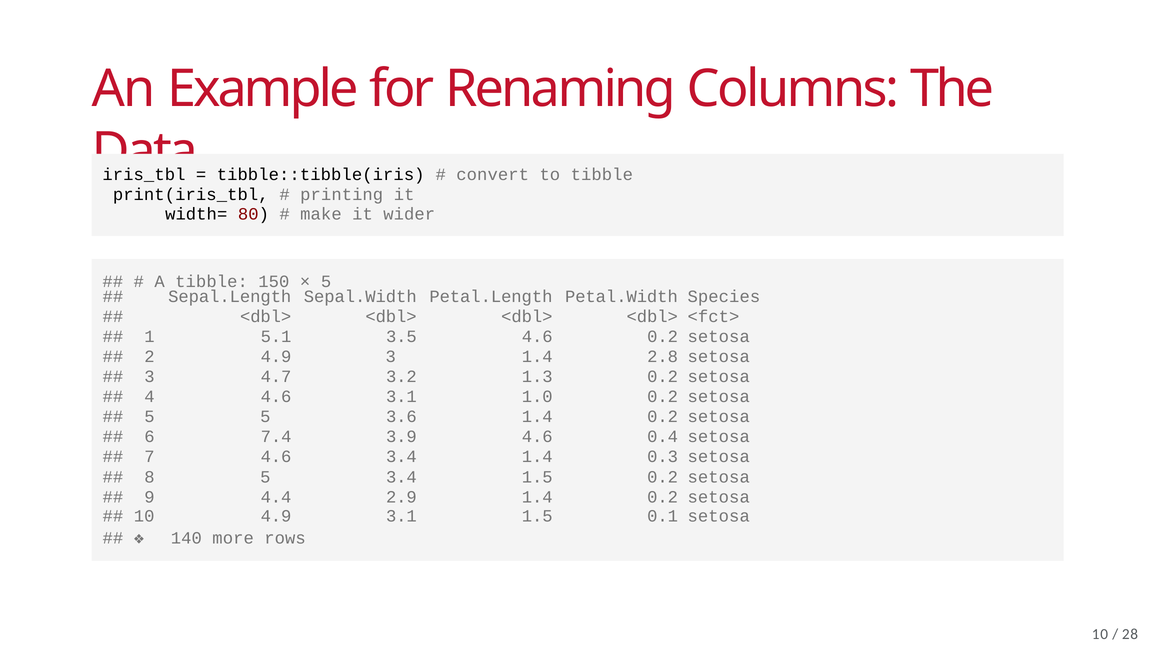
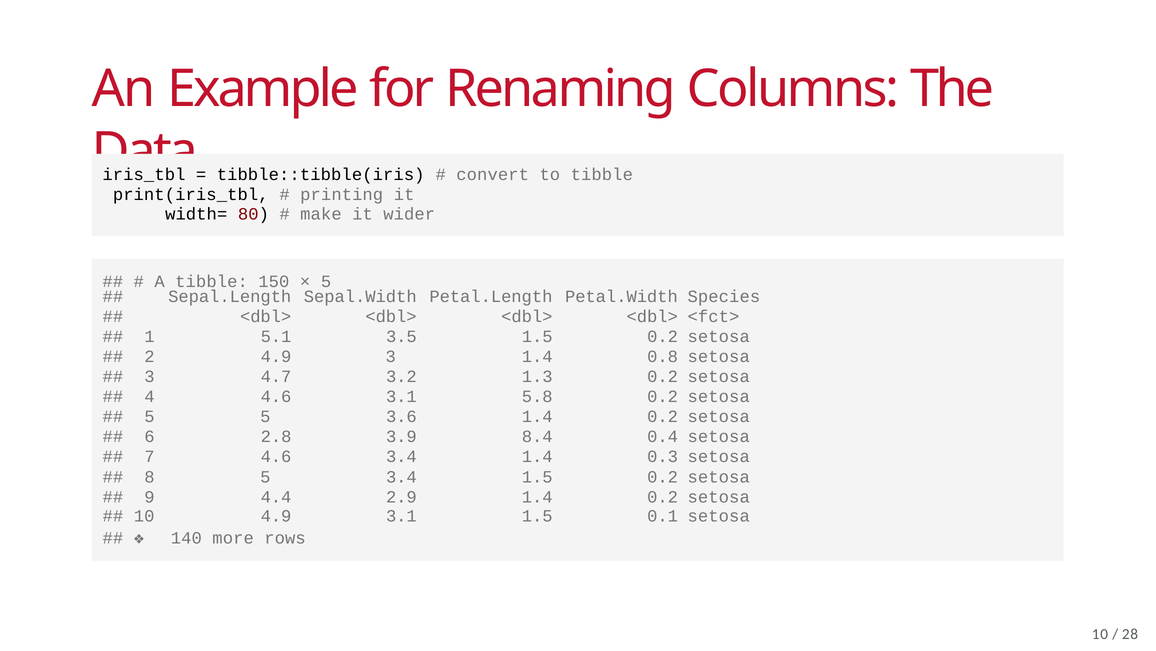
3.5 4.6: 4.6 -> 1.5 (537, 336)
2.8: 2.8 -> 0.8 (663, 356)
1.0: 1.0 -> 5.8 (537, 396)
7.4: 7.4 -> 2.8 (276, 436)
3.9 4.6: 4.6 -> 8.4 (537, 436)
